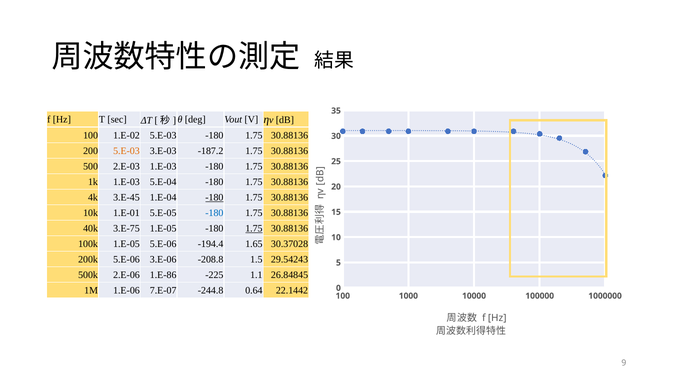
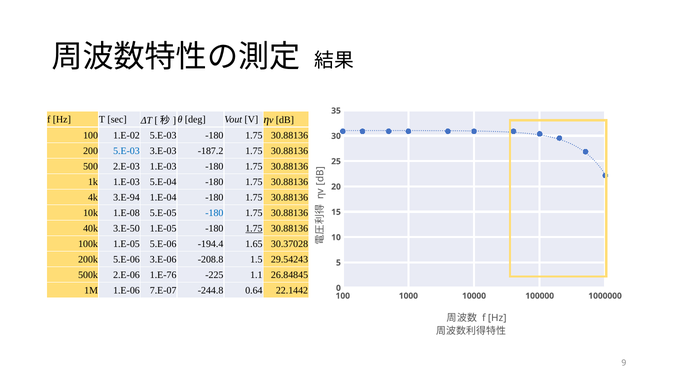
5.E-03 colour: orange -> blue (126, 151)
3.E-45: 3.E-45 -> 3.E-94 (126, 198)
-180 underline: present -> none (214, 198)
1.E-01: 1.E-01 -> 1.E-08 (126, 213)
3.E-75: 3.E-75 -> 3.E-50 (126, 229)
1.E-86: 1.E-86 -> 1.E-76 (163, 275)
